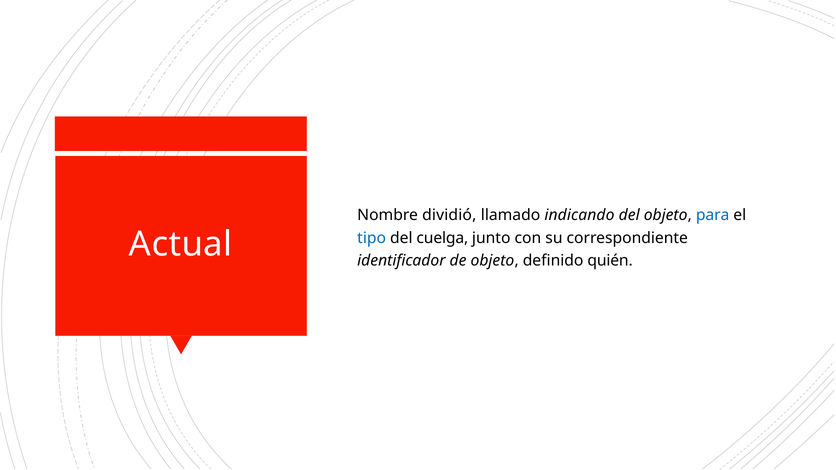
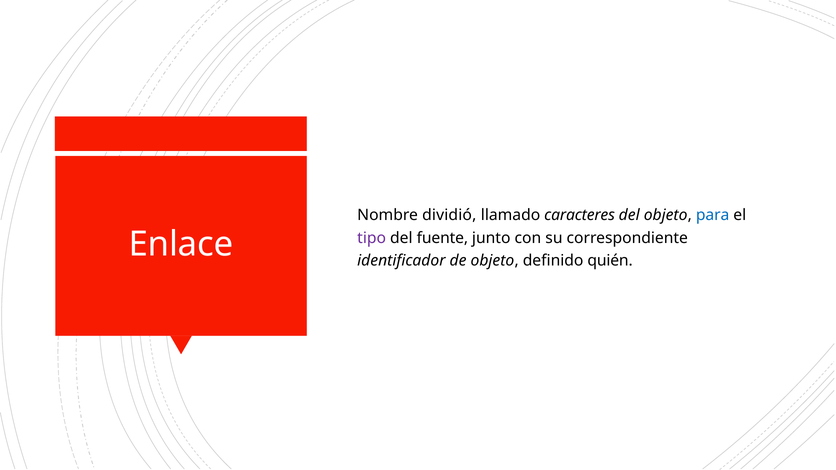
indicando: indicando -> caracteres (580, 215)
tipo colour: blue -> purple (372, 238)
cuelga: cuelga -> fuente (442, 238)
Actual: Actual -> Enlace (181, 244)
